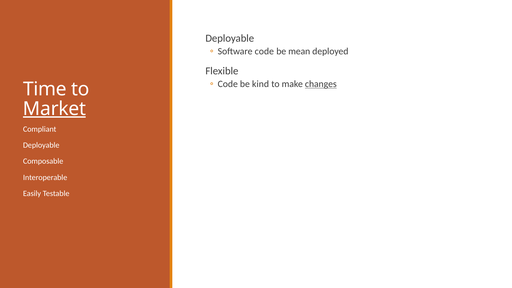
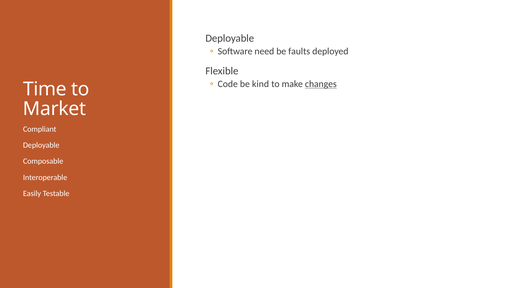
Software code: code -> need (264, 51)
mean: mean -> faults (299, 51)
Market underline: present -> none (54, 109)
